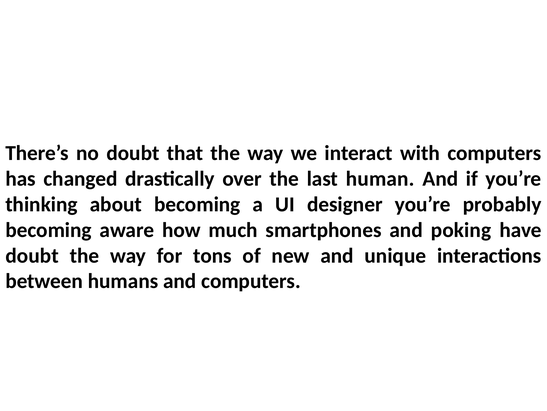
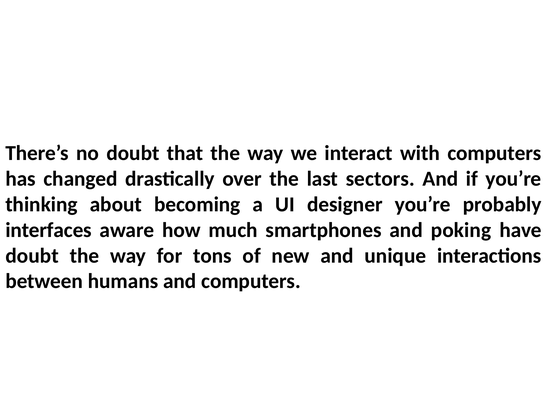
human: human -> sectors (380, 179)
becoming: becoming -> interfaces (49, 230)
